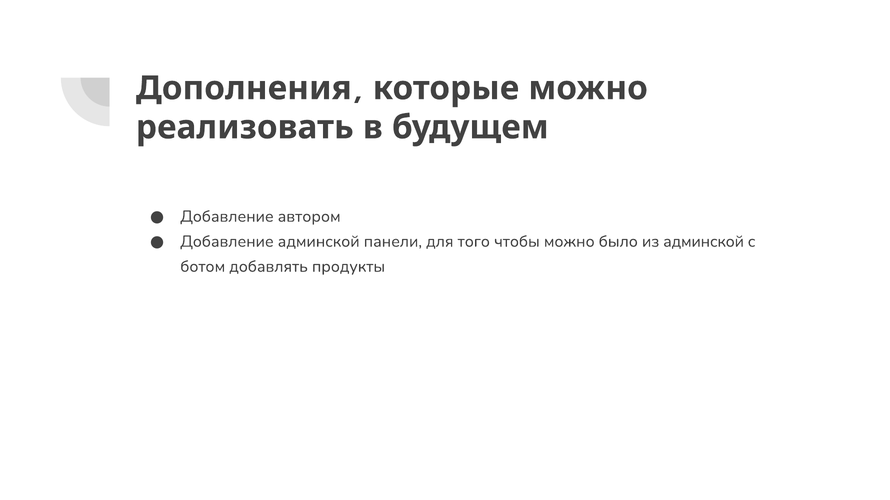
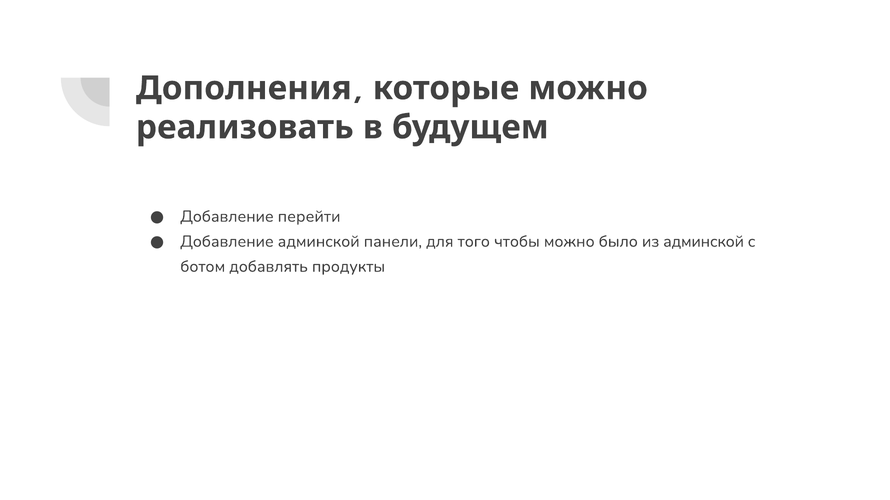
автором: автором -> перейти (309, 217)
